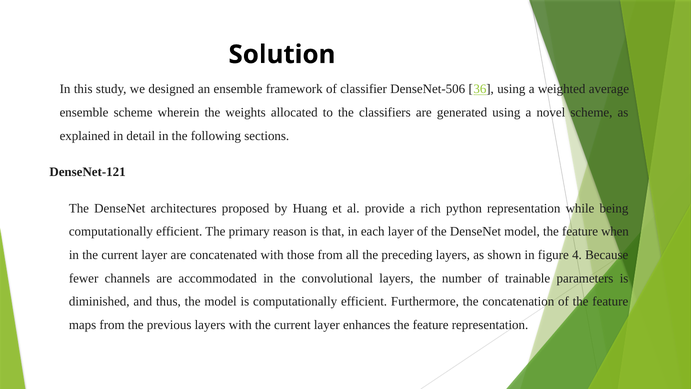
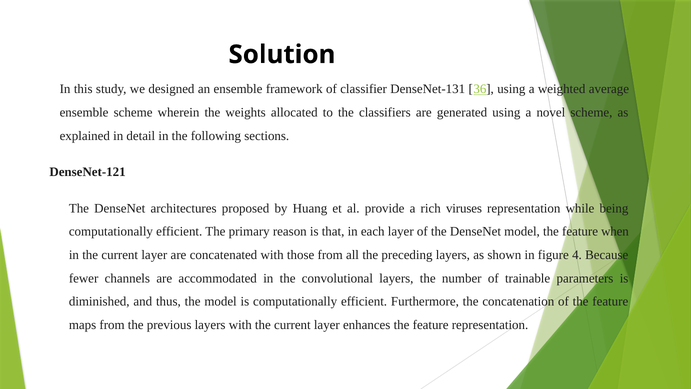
DenseNet-506: DenseNet-506 -> DenseNet-131 (428, 89)
python: python -> viruses (464, 208)
